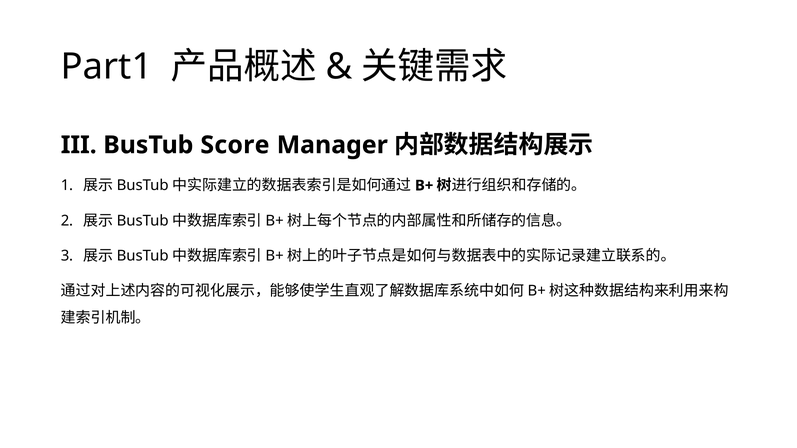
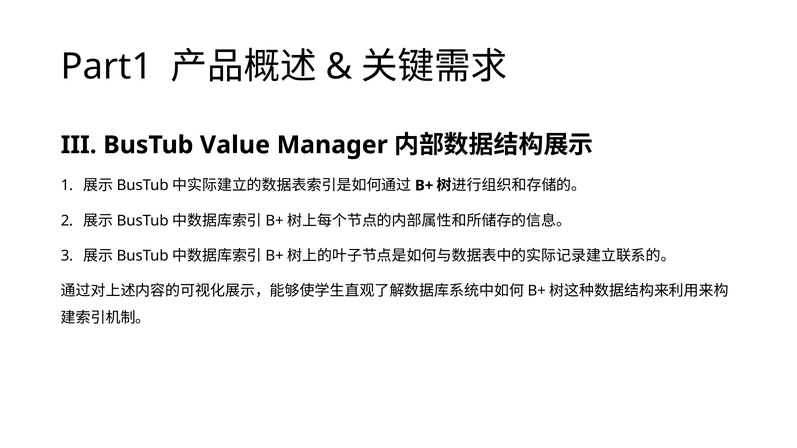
Score: Score -> Value (235, 145)
